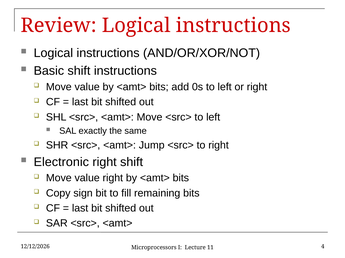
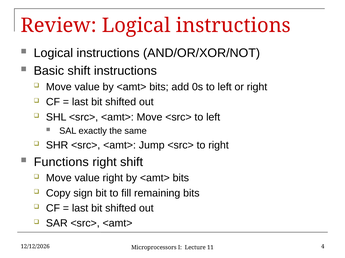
Electronic: Electronic -> Functions (61, 162)
